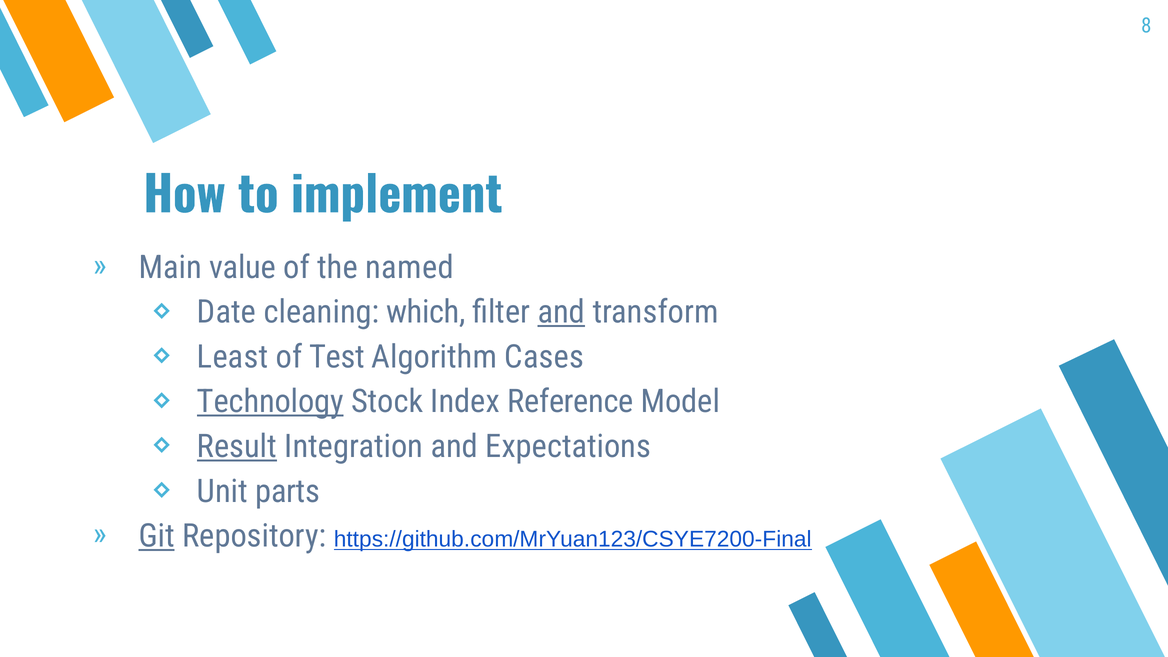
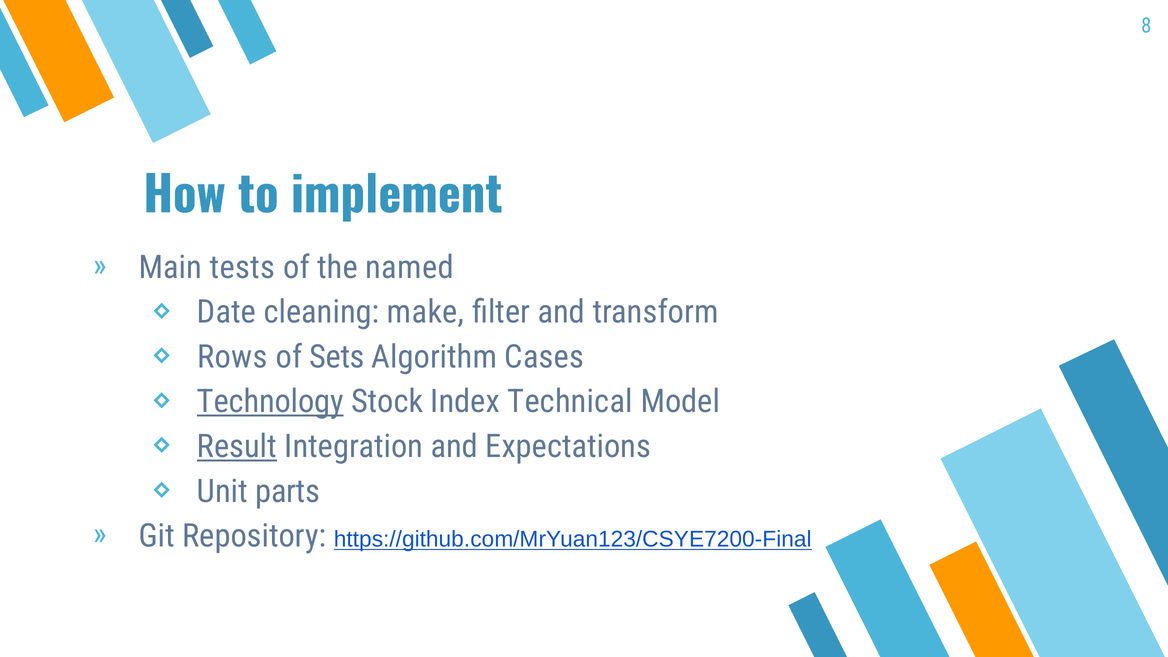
value: value -> tests (242, 267)
which: which -> make (426, 312)
and underline: present -> none (561, 312)
Least: Least -> Rows (232, 357)
Test: Test -> Sets (337, 357)
Reference: Reference -> Technical (570, 402)
Git underline: present -> none (157, 536)
